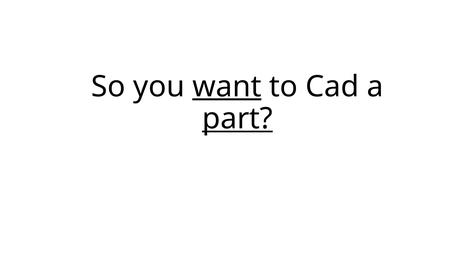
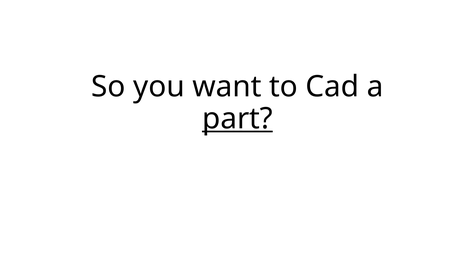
want underline: present -> none (227, 87)
